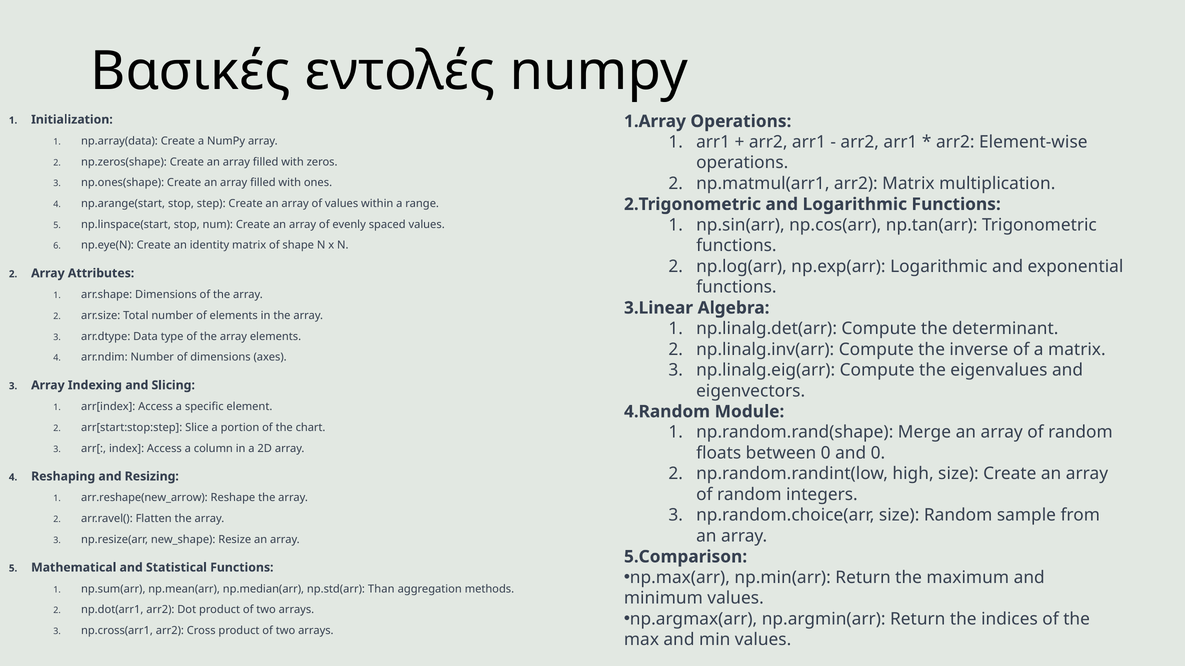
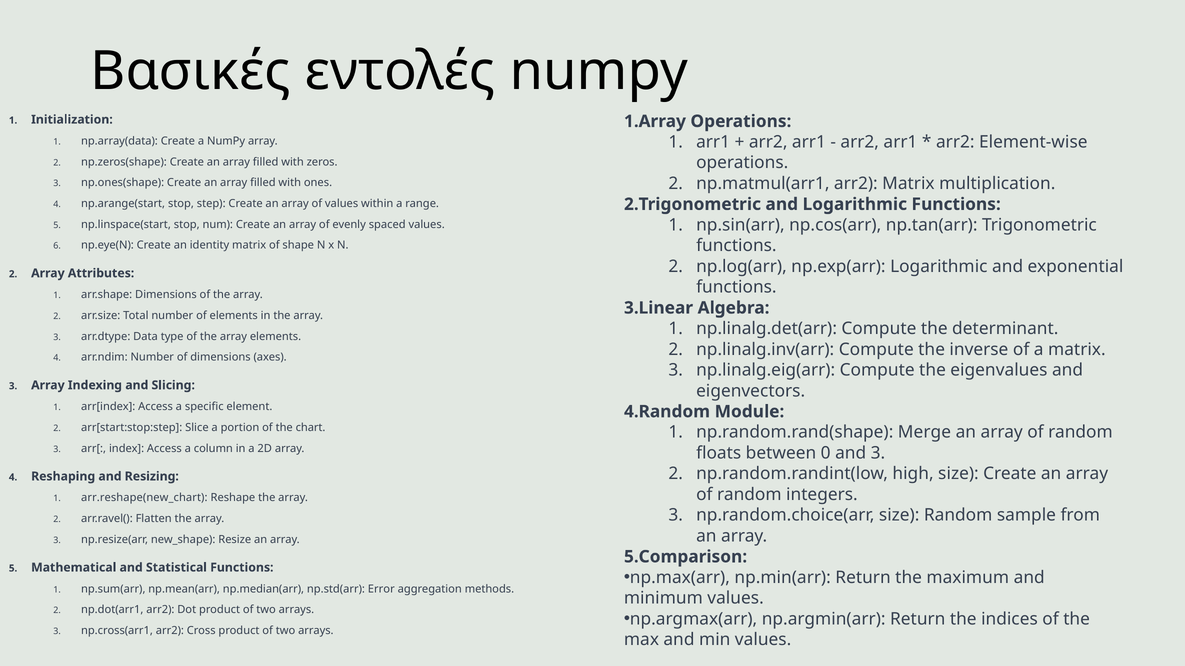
and 0: 0 -> 3 (878, 453)
arr.reshape(new_arrow: arr.reshape(new_arrow -> arr.reshape(new_chart (144, 498)
Than: Than -> Error (381, 589)
